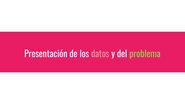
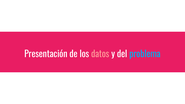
problema colour: light green -> light blue (145, 54)
